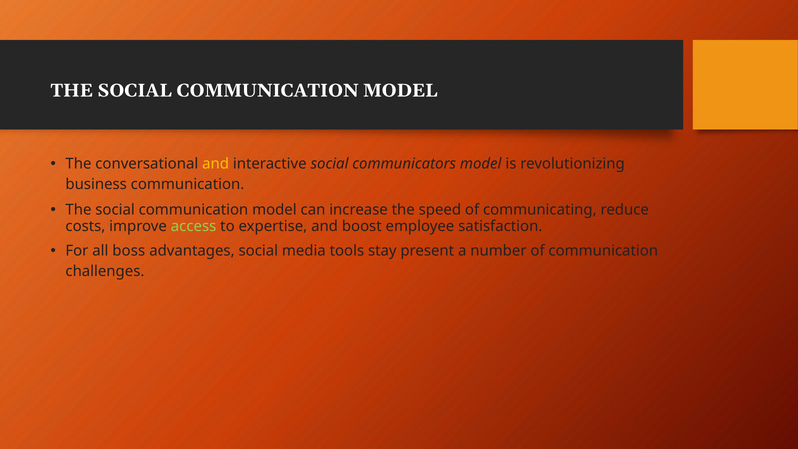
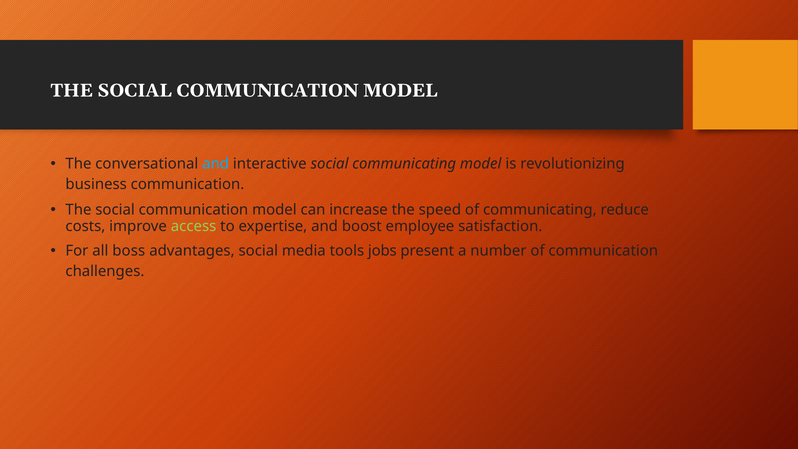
and colour: yellow -> light blue (216, 164)
social communicators: communicators -> communicating (404, 164)
stay: stay -> jobs (382, 251)
